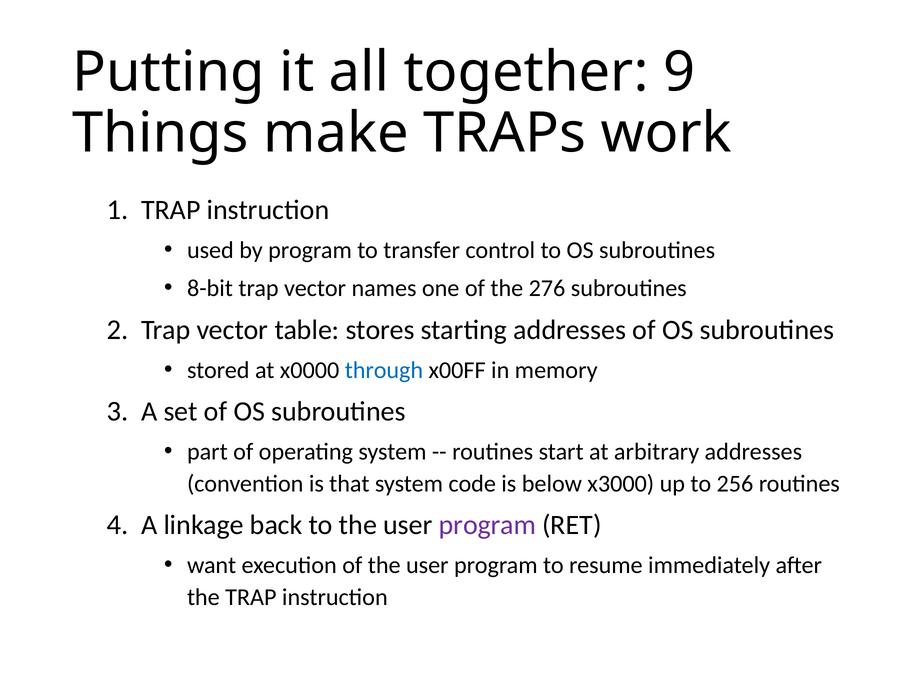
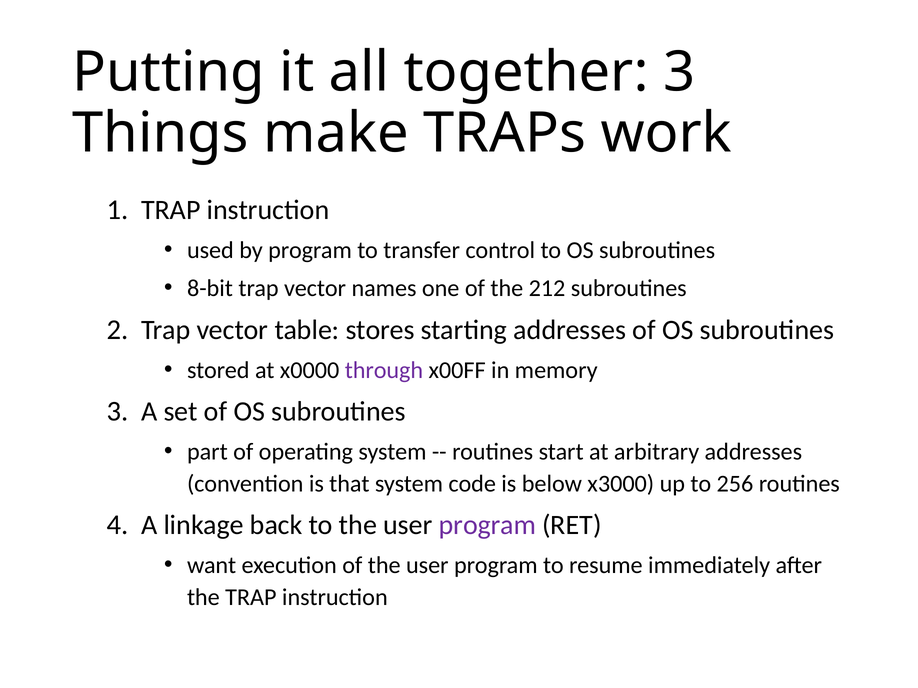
together 9: 9 -> 3 (679, 73)
276: 276 -> 212 (547, 289)
through colour: blue -> purple (384, 370)
